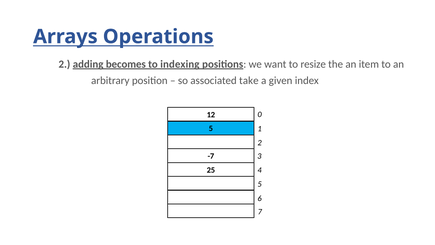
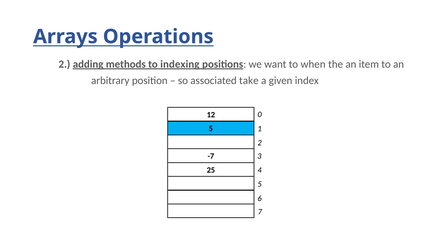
becomes: becomes -> methods (126, 64)
resize: resize -> when (313, 64)
